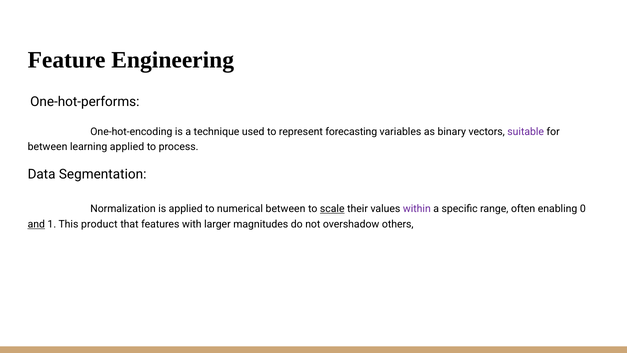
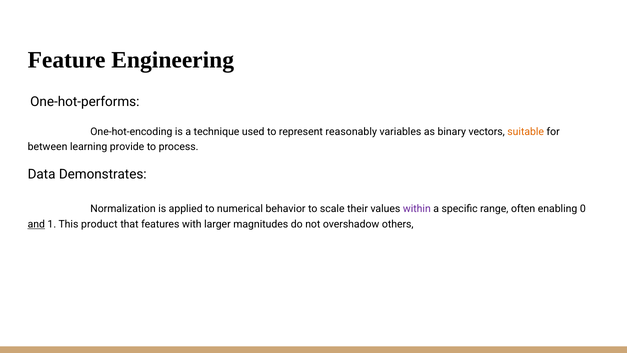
forecasting: forecasting -> reasonably (351, 132)
suitable colour: purple -> orange (526, 132)
learning applied: applied -> provide (127, 147)
Segmentation: Segmentation -> Demonstrates (103, 174)
numerical between: between -> behavior (286, 208)
scale underline: present -> none (332, 208)
